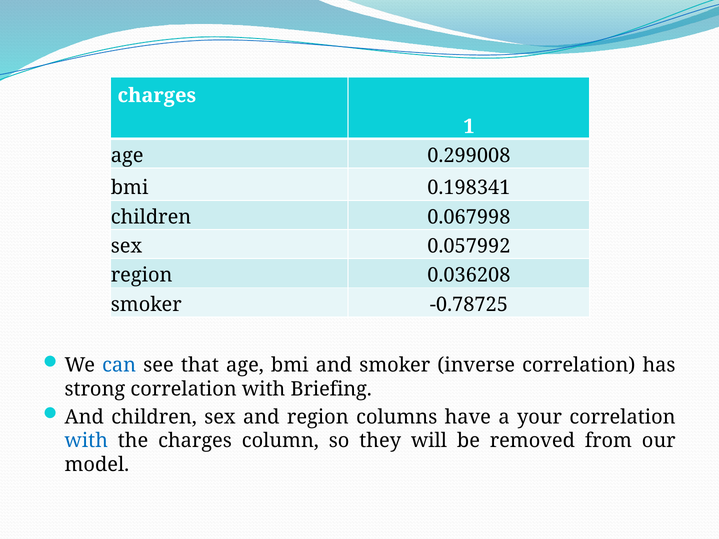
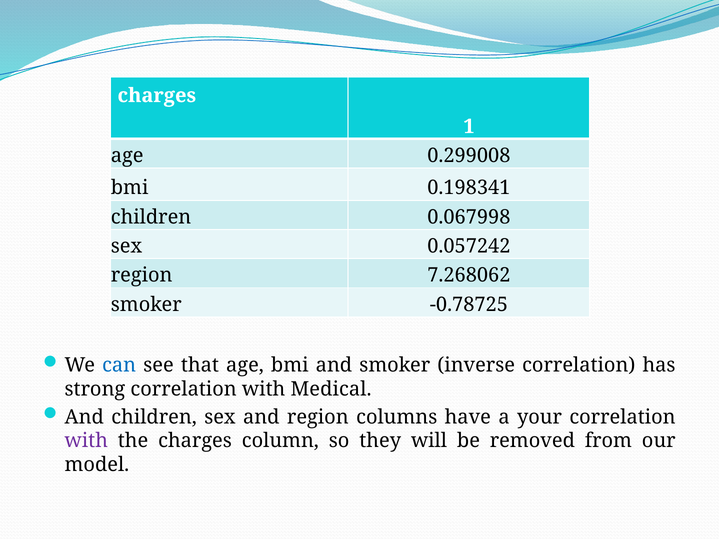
0.057992: 0.057992 -> 0.057242 (469, 246)
0.036208: 0.036208 -> 7.268062 (469, 275)
Briefing: Briefing -> Medical (331, 389)
with colour: blue -> purple (86, 441)
